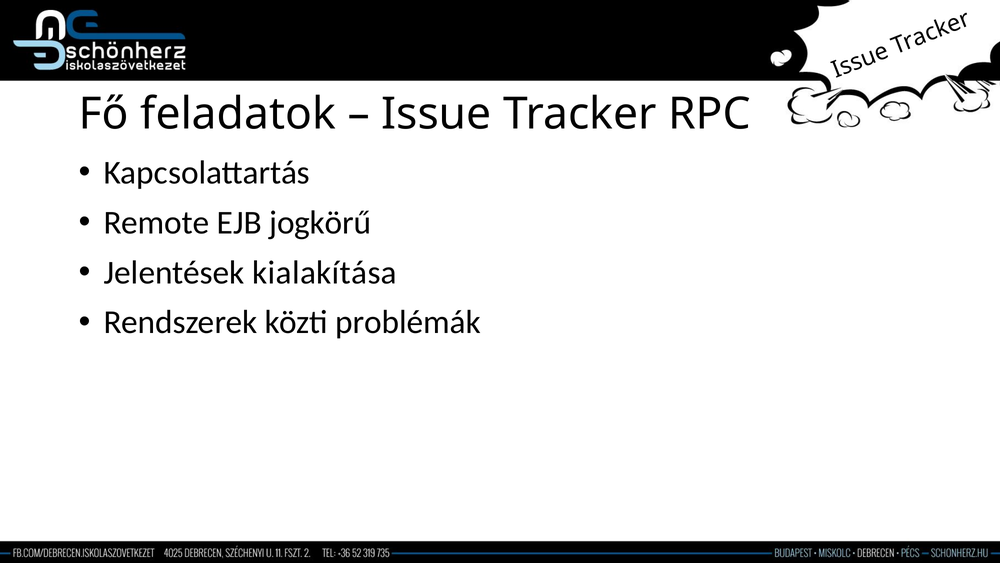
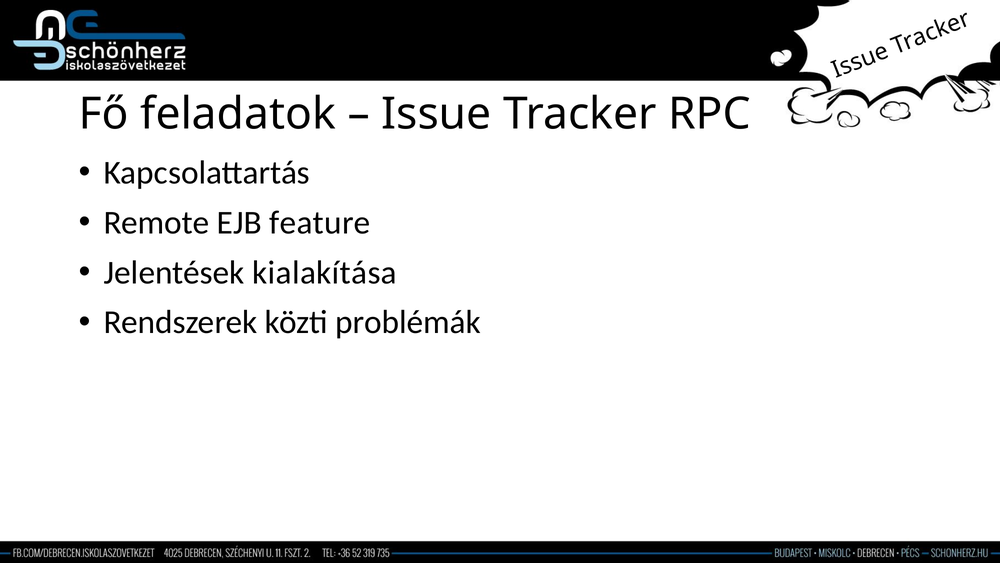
jogkörű: jogkörű -> feature (320, 222)
